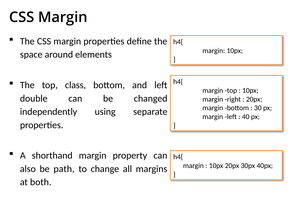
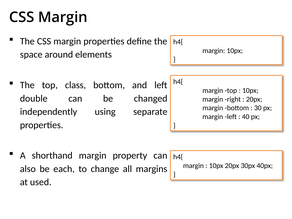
path: path -> each (64, 169)
both: both -> used (41, 182)
